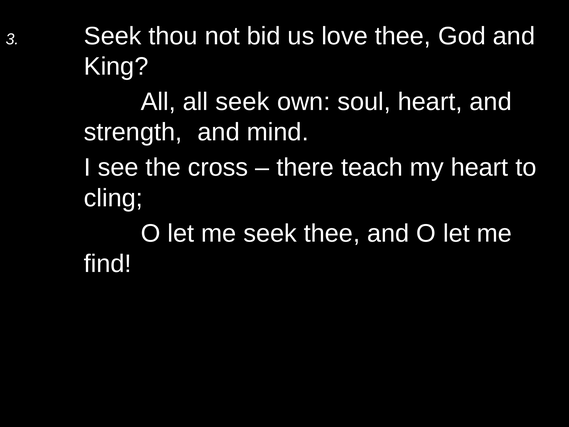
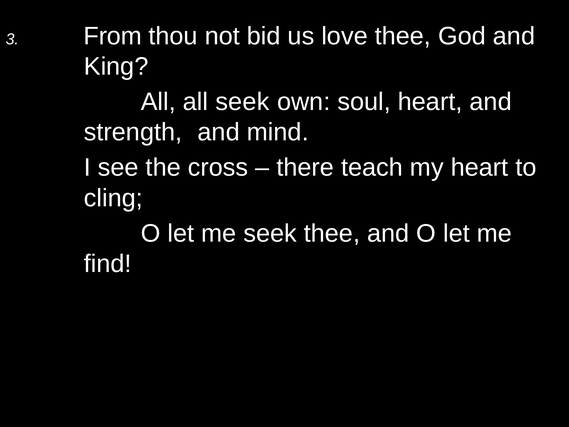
3 Seek: Seek -> From (113, 36)
